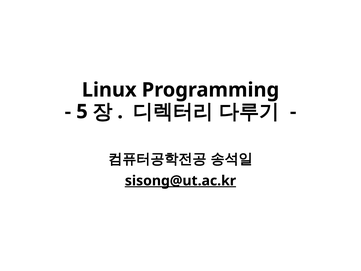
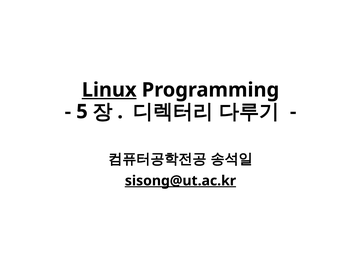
Linux underline: none -> present (109, 90)
